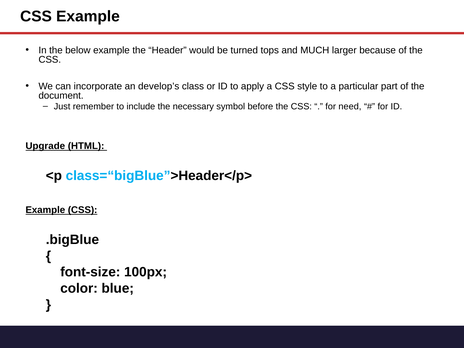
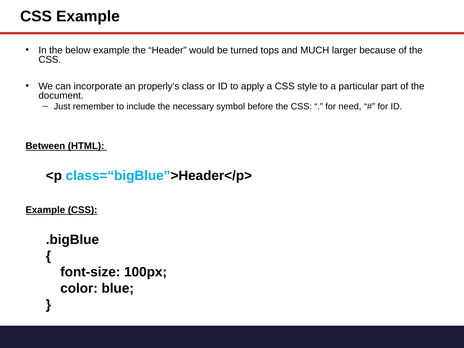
develop’s: develop’s -> properly’s (159, 86)
Upgrade: Upgrade -> Between (45, 146)
